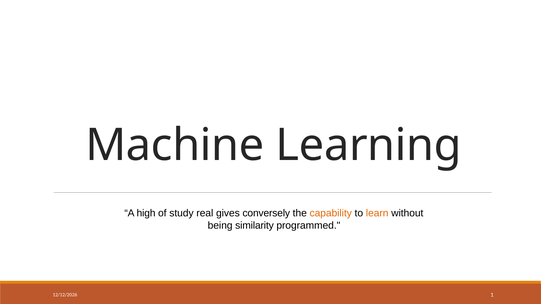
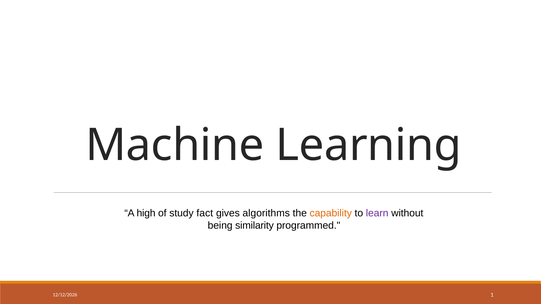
real: real -> fact (205, 213)
conversely: conversely -> algorithms (266, 213)
learn colour: orange -> purple (377, 213)
